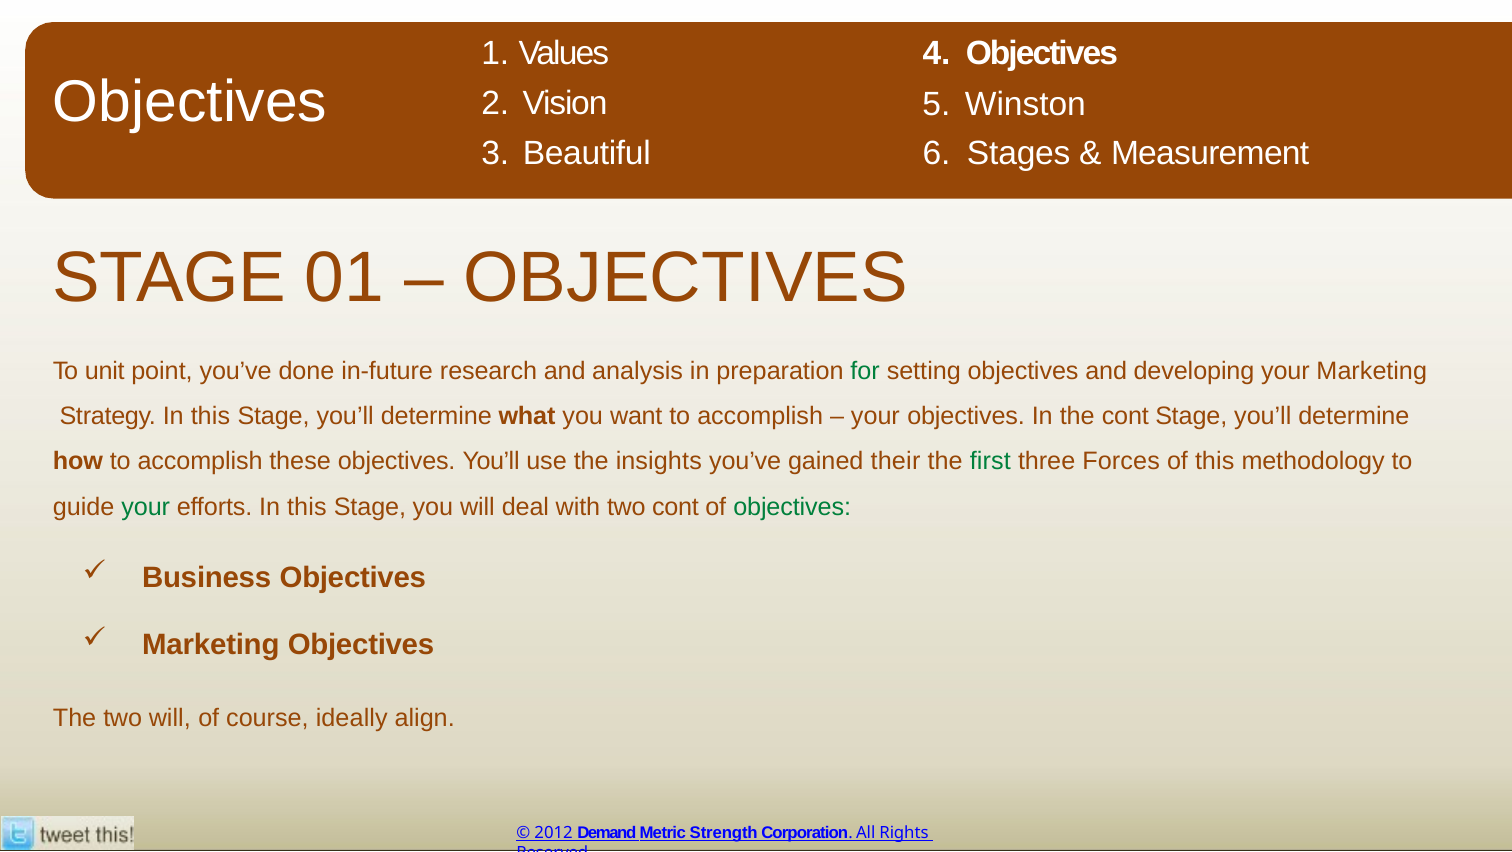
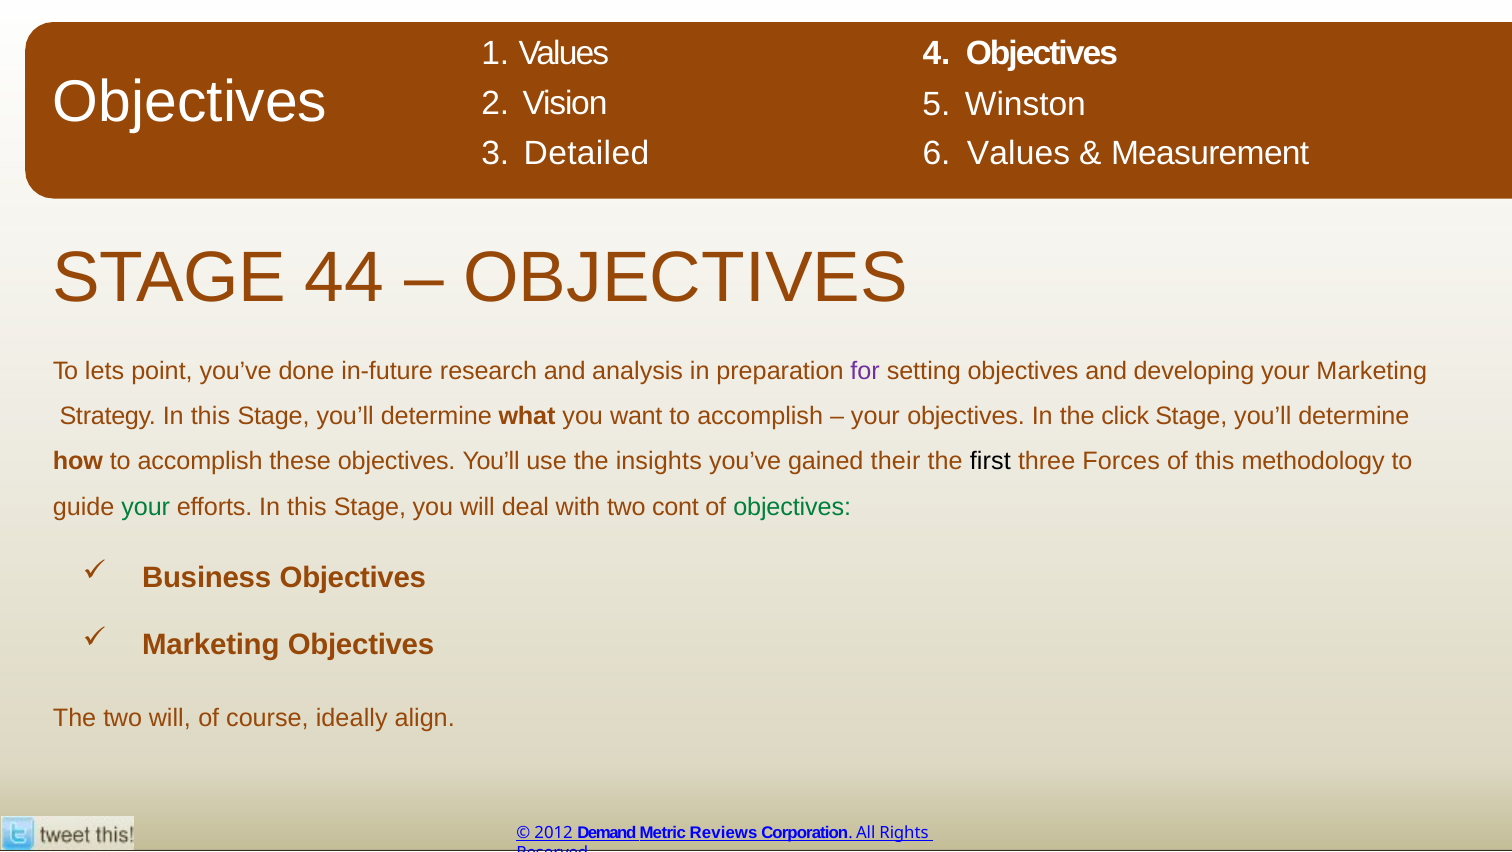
Beautiful: Beautiful -> Detailed (586, 154)
Stages: Stages -> Values (1019, 154)
01: 01 -> 44 (344, 277)
unit: unit -> lets (105, 371)
for colour: green -> purple (865, 371)
the cont: cont -> click (1125, 416)
first colour: green -> black (990, 461)
Strength: Strength -> Reviews (724, 832)
